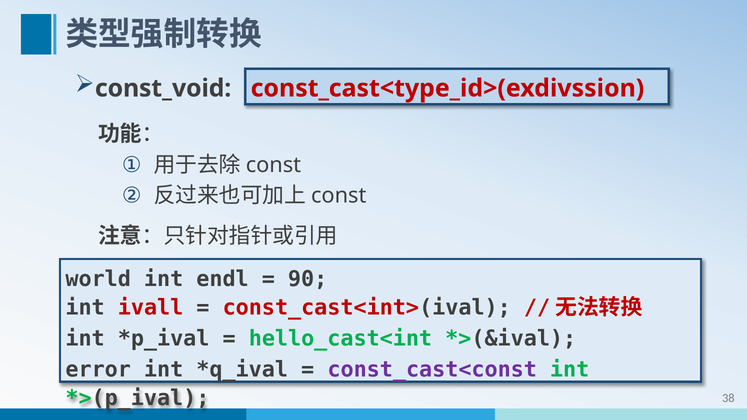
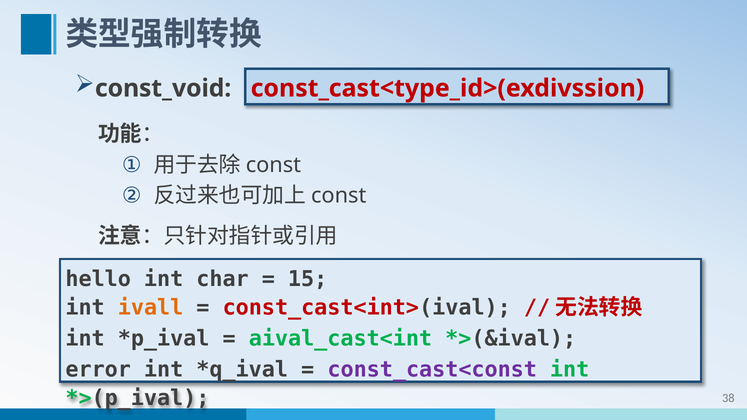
world: world -> hello (98, 279)
endl: endl -> char (223, 279)
90: 90 -> 15 (308, 279)
ivall colour: red -> orange (151, 308)
hello_cast<int: hello_cast<int -> aival_cast<int (340, 339)
